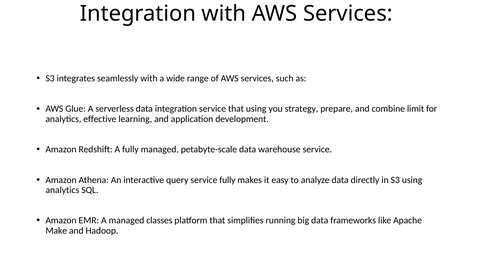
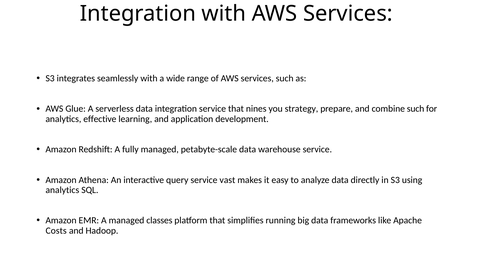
that using: using -> nines (256, 109)
combine limit: limit -> such (416, 109)
service fully: fully -> vast (227, 180)
Make: Make -> Costs (56, 231)
